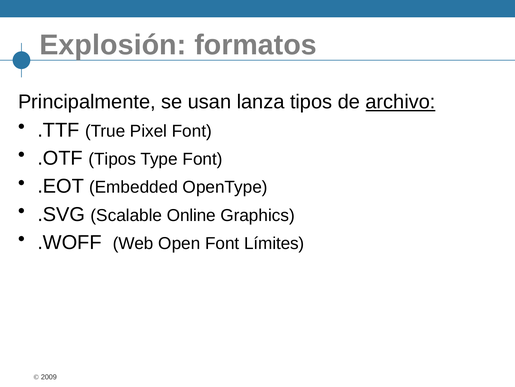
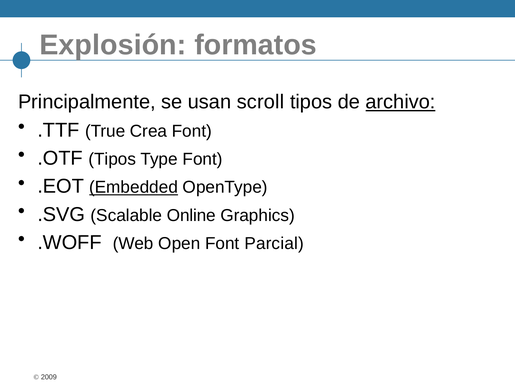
lanza: lanza -> scroll (261, 102)
Pixel: Pixel -> Crea (148, 131)
Embedded underline: none -> present (134, 187)
Límites: Límites -> Parcial (274, 243)
